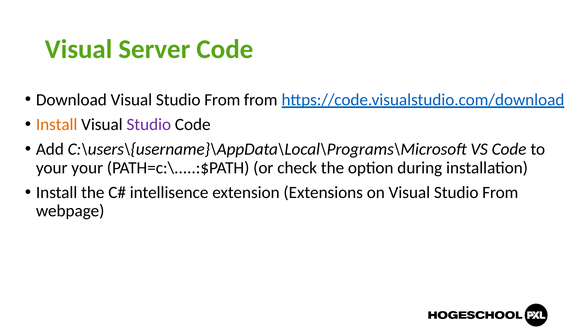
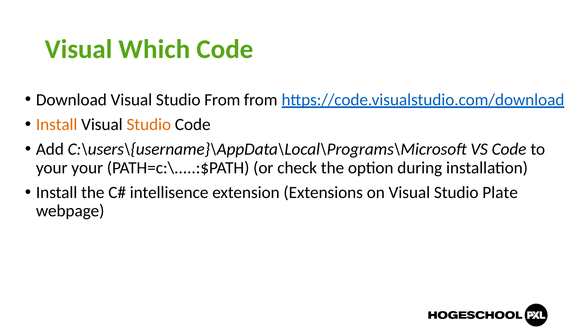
Server: Server -> Which (154, 49)
Studio colour: purple -> orange (149, 124)
on Visual Studio From: From -> Plate (500, 192)
